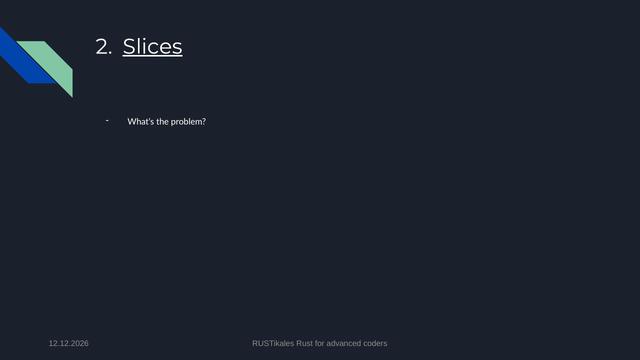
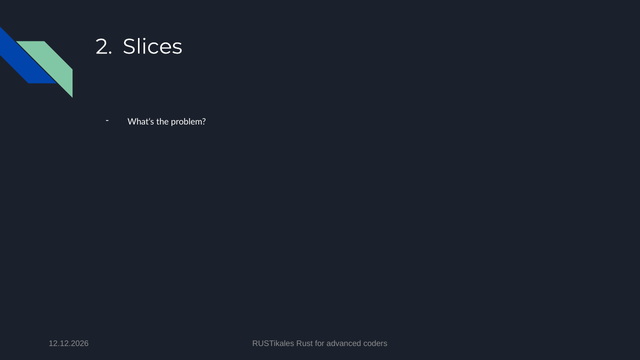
Slices underline: present -> none (153, 47)
